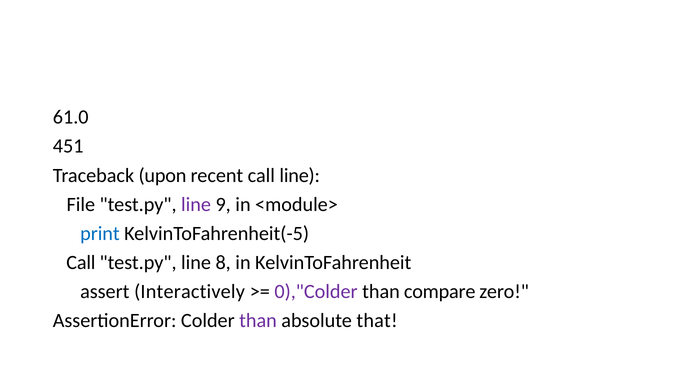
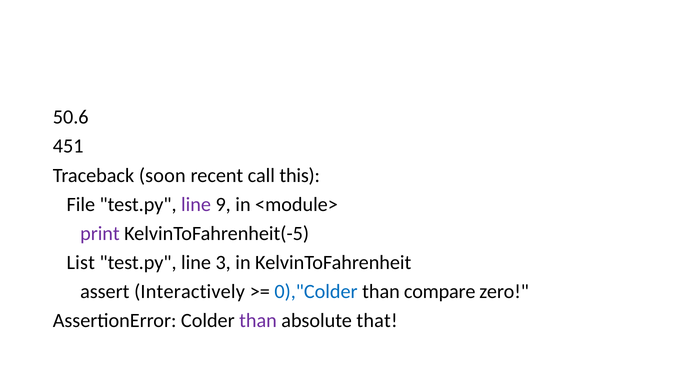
61.0: 61.0 -> 50.6 (71, 117)
upon: upon -> soon (162, 175)
call line: line -> this (300, 175)
print colour: blue -> purple (100, 233)
Call: Call -> List (81, 262)
8: 8 -> 3 (223, 262)
0),"Colder colour: purple -> blue (316, 292)
